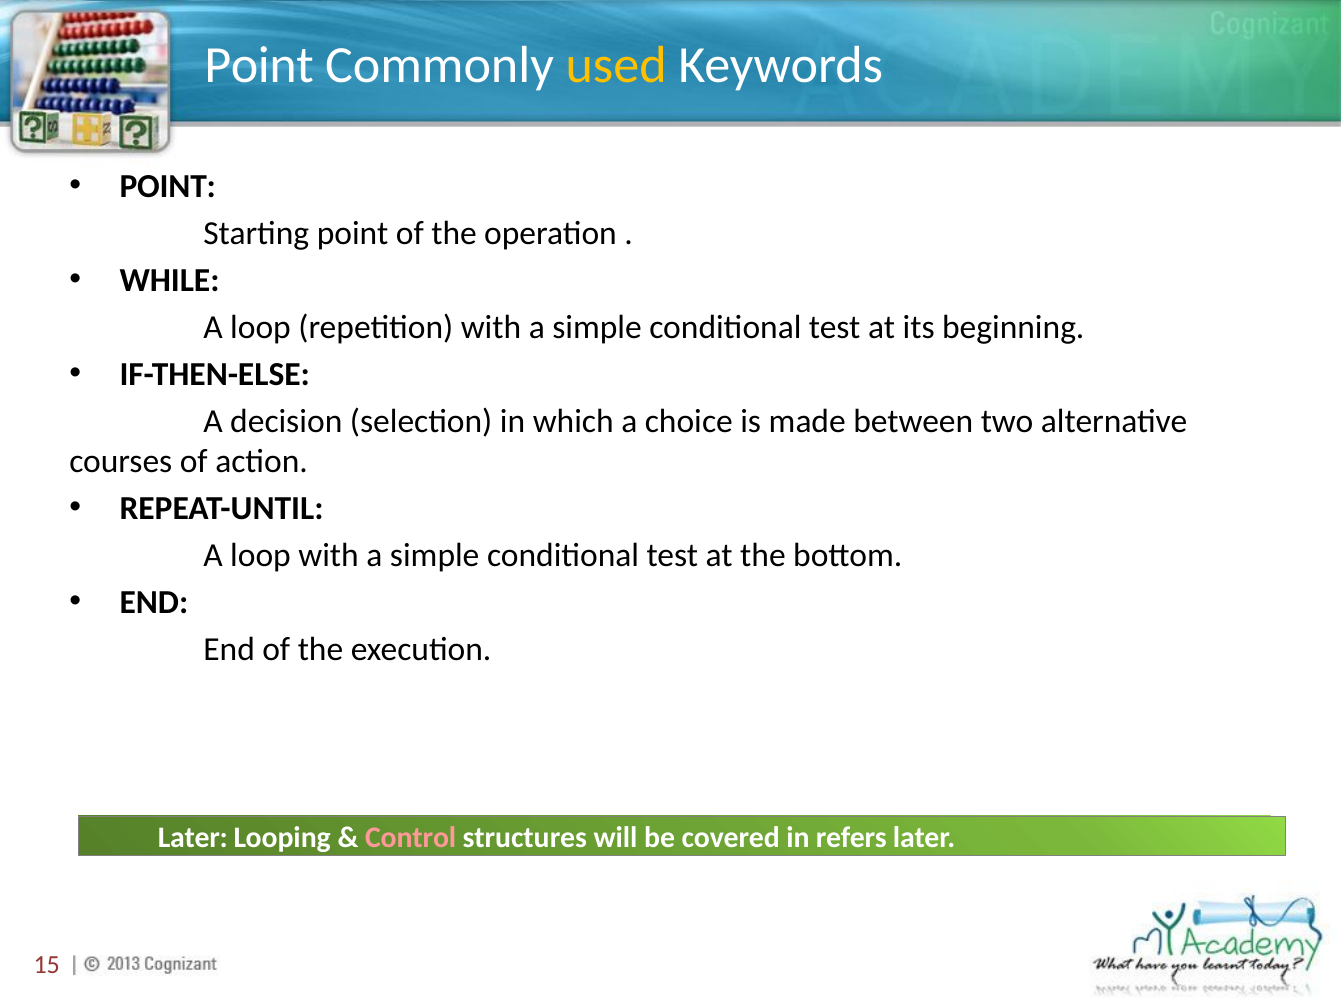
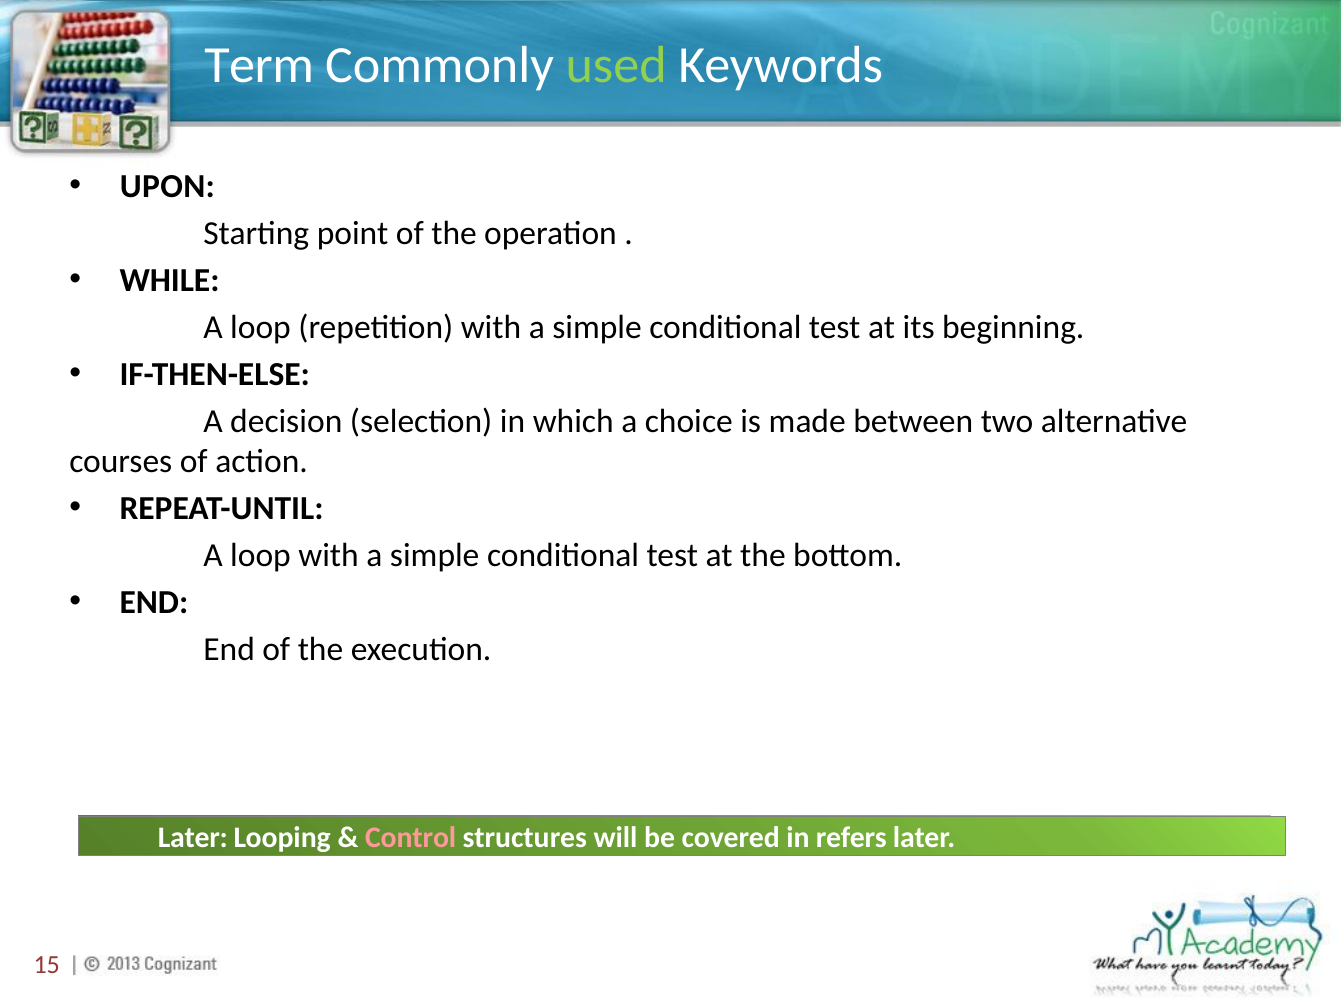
Point: Point -> Term (259, 65)
used colour: yellow -> light green (616, 65)
POINT: POINT -> UPON (167, 187)
